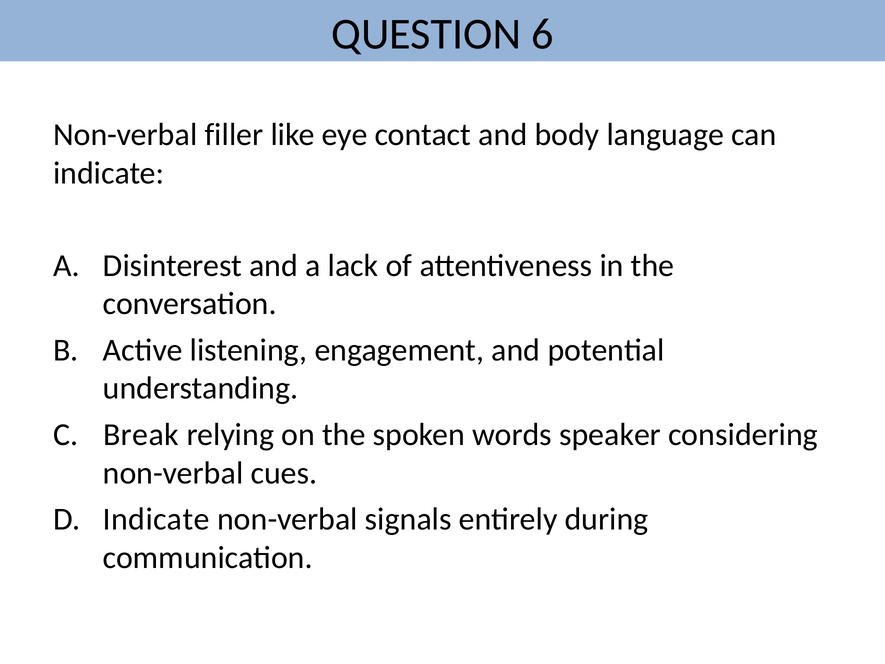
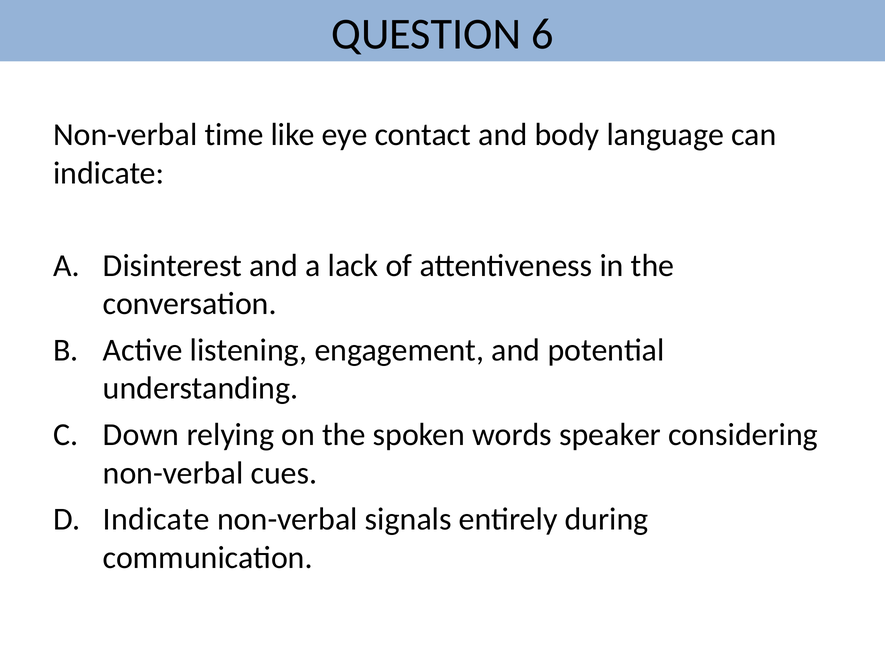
filler: filler -> time (234, 135)
Break: Break -> Down (141, 434)
